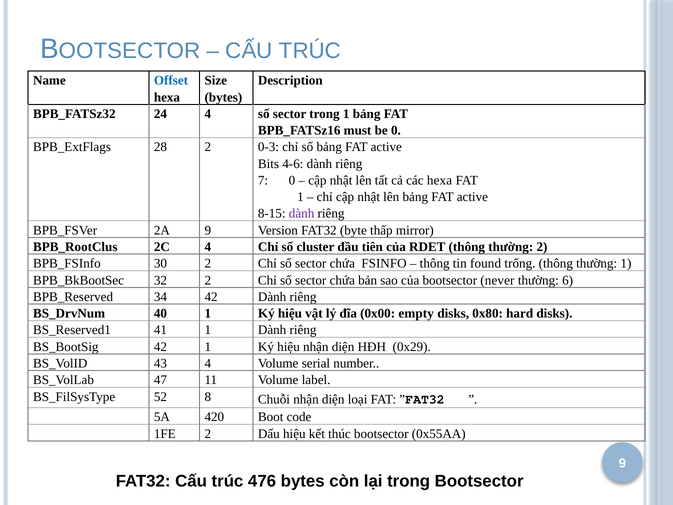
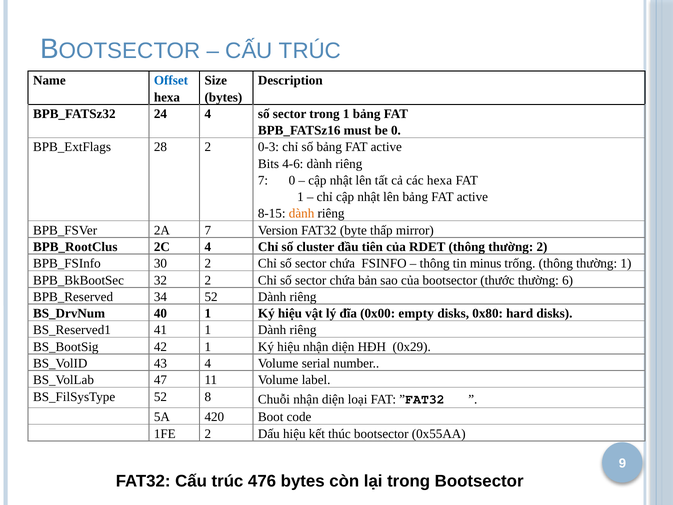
dành colour: purple -> orange (302, 214)
2A 9: 9 -> 7 (208, 230)
found: found -> minus (486, 263)
never: never -> thước (497, 280)
34 42: 42 -> 52 (211, 297)
